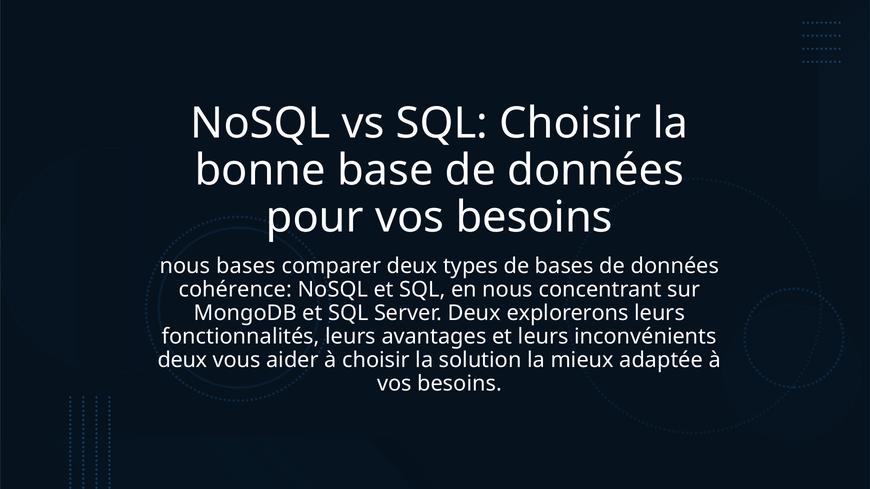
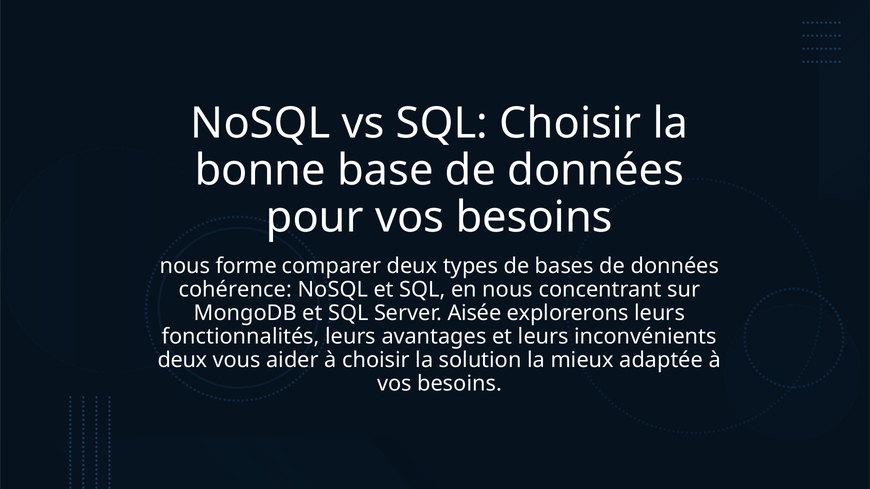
nous bases: bases -> forme (246, 266)
Server Deux: Deux -> Aisée (474, 313)
